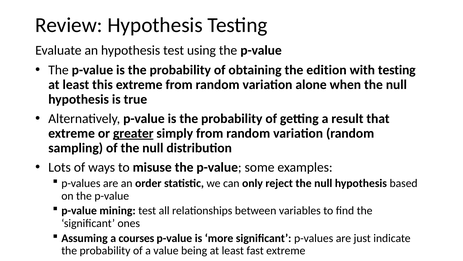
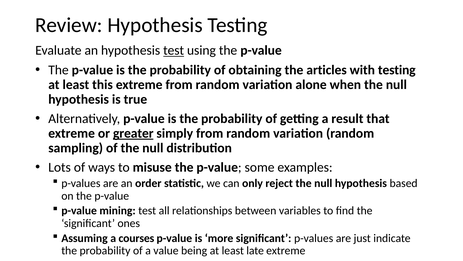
test underline: none -> present (174, 50)
edition: edition -> articles (327, 70)
fast: fast -> late (255, 250)
